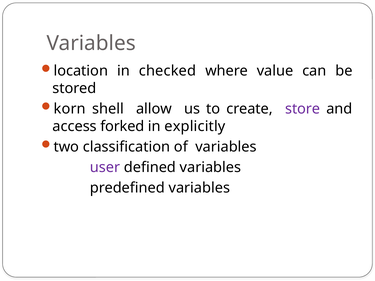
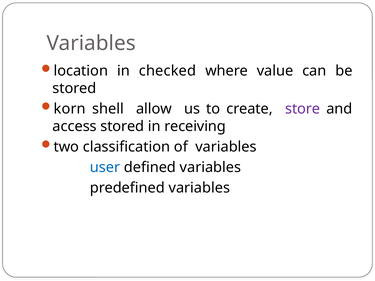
access forked: forked -> stored (122, 126)
explicitly: explicitly -> receiving (195, 126)
user colour: purple -> blue (105, 167)
